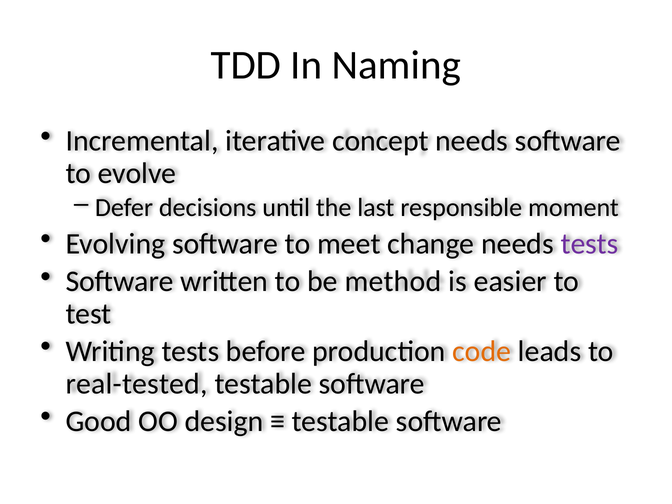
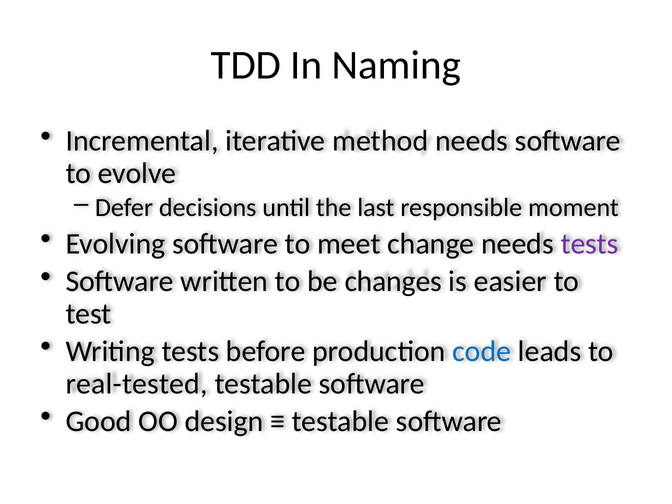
concept: concept -> method (380, 141)
method: method -> changes (393, 281)
code colour: orange -> blue (482, 351)
